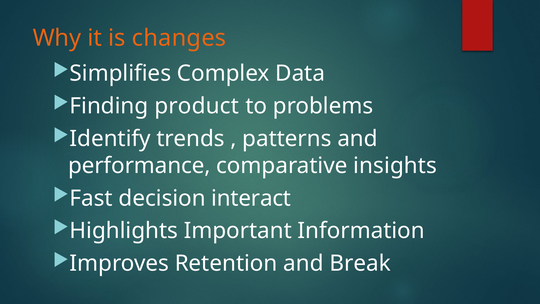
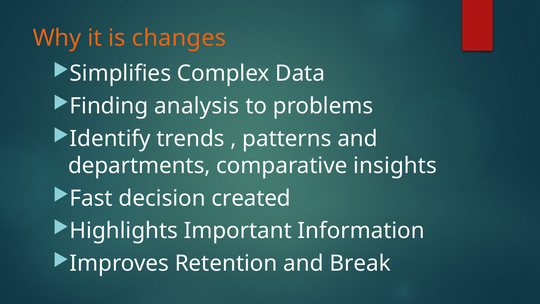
product: product -> analysis (197, 106)
performance: performance -> departments (139, 165)
interact: interact -> created (251, 198)
